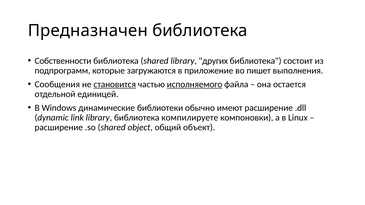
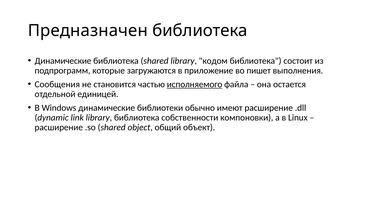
Собственности: Собственности -> Динамические (63, 61)
других: других -> кодом (213, 61)
становится underline: present -> none (115, 84)
компилируете: компилируете -> собственности (190, 118)
